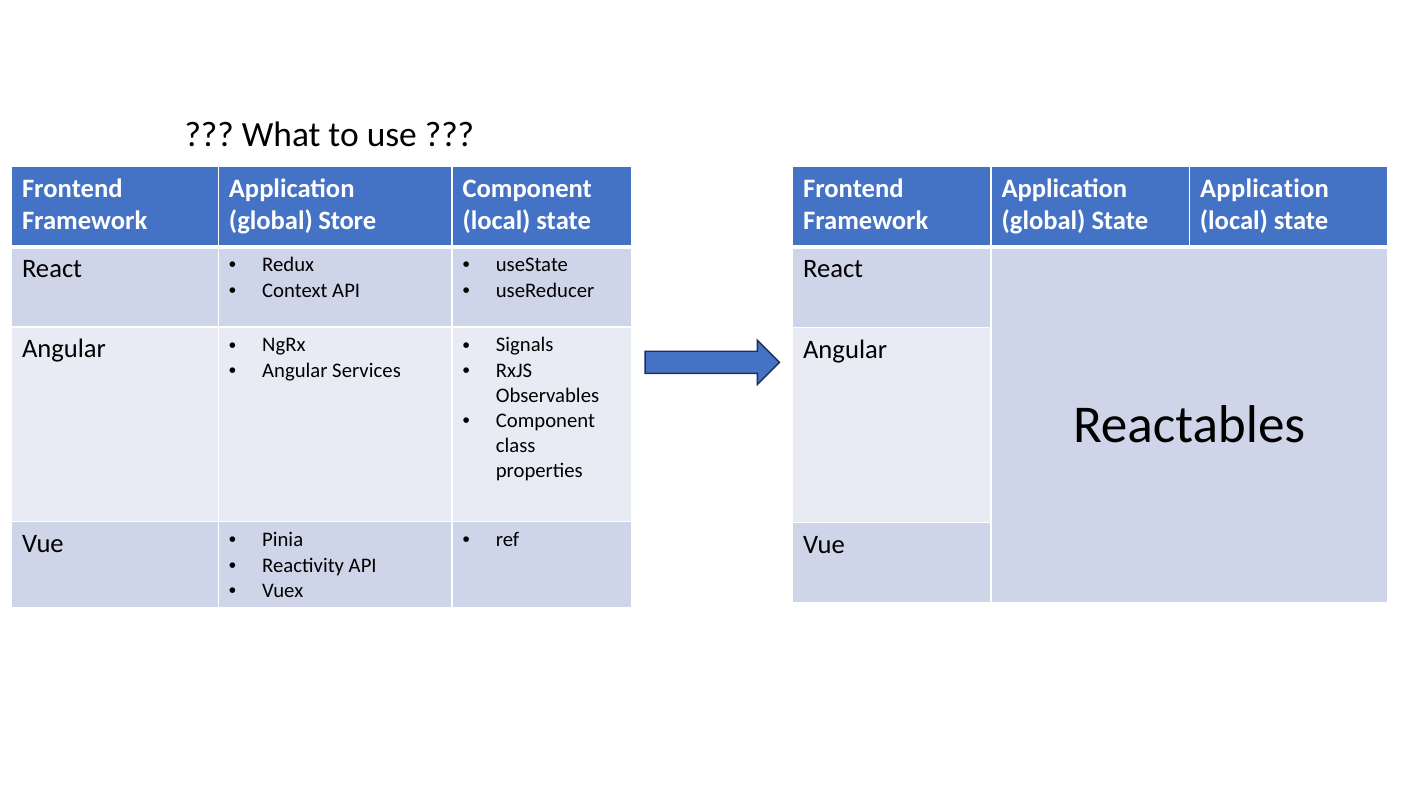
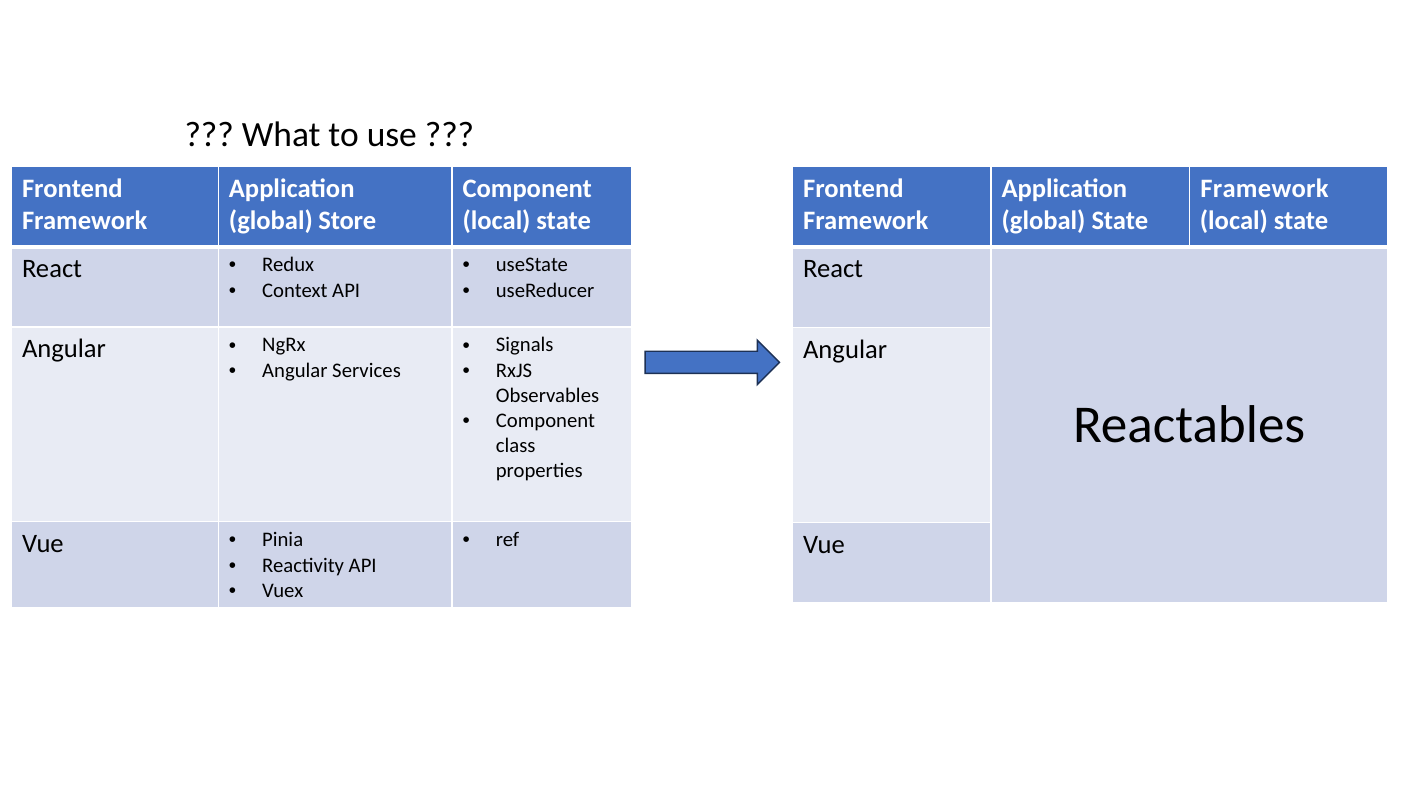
Application: Application -> Framework (1265, 188)
